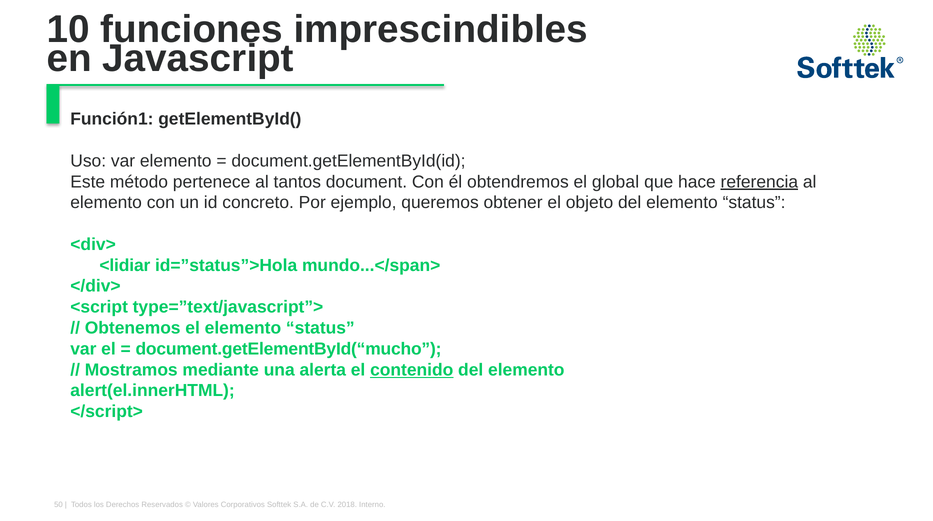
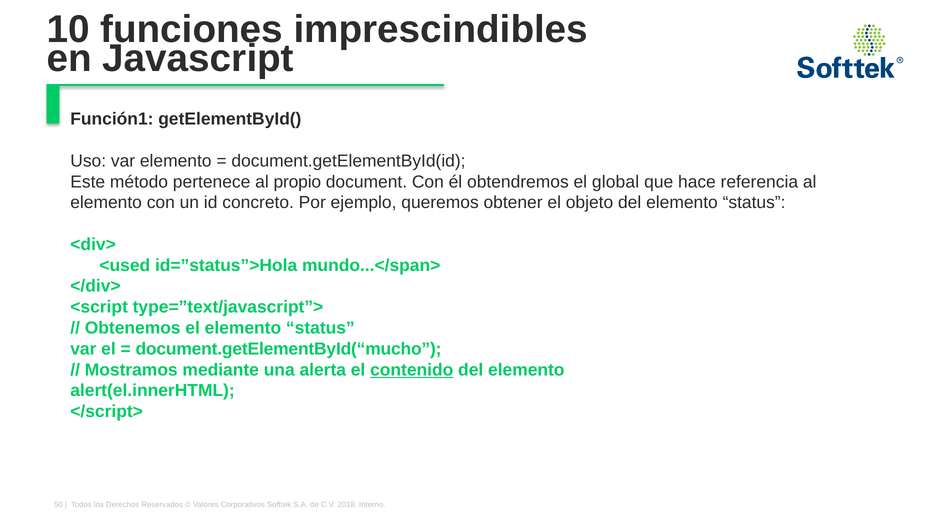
tantos: tantos -> propio (297, 182)
referencia underline: present -> none (759, 182)
<lidiar: <lidiar -> <used (125, 266)
